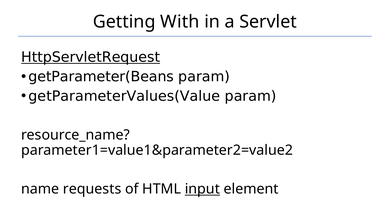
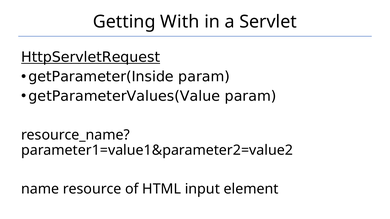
getParameter(Beans: getParameter(Beans -> getParameter(Inside (101, 77)
requests: requests -> resource (92, 189)
input underline: present -> none (202, 189)
